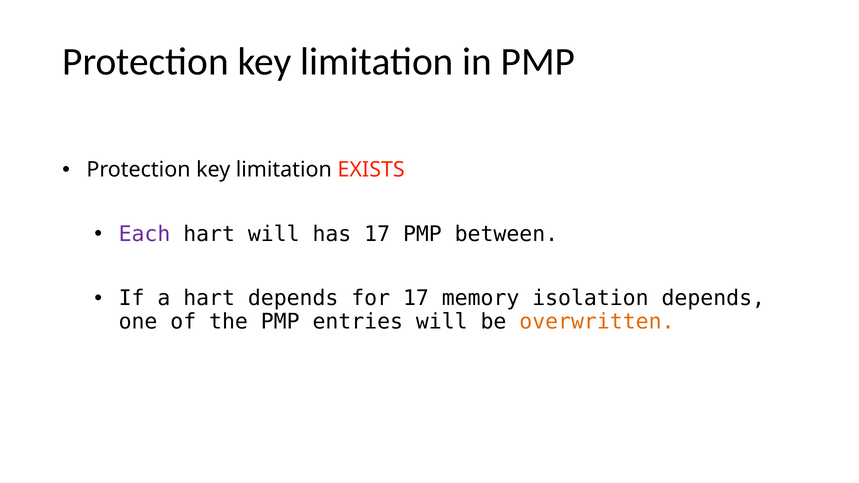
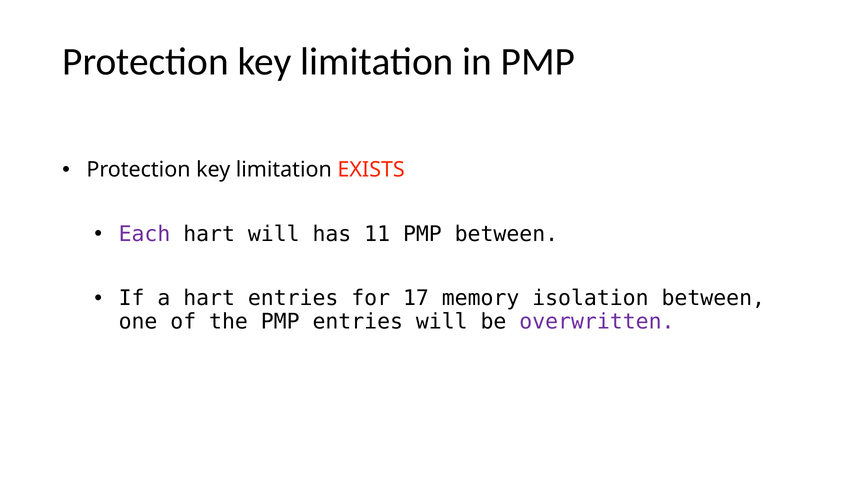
has 17: 17 -> 11 (377, 234)
hart depends: depends -> entries (293, 298)
isolation depends: depends -> between (713, 298)
overwritten colour: orange -> purple (597, 322)
